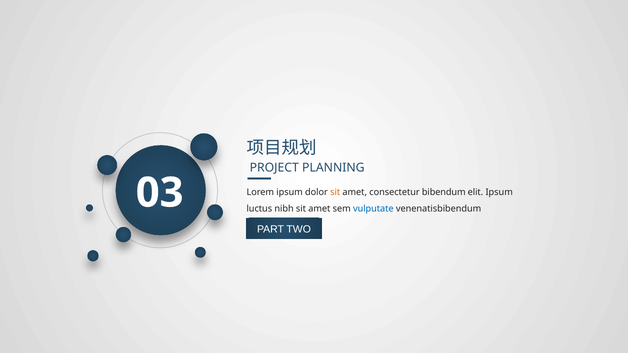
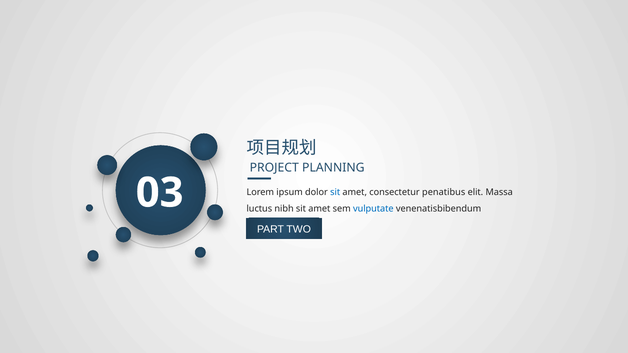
sit colour: orange -> blue (335, 192)
bibendum: bibendum -> penatibus (444, 192)
elit Ipsum: Ipsum -> Massa (499, 192)
